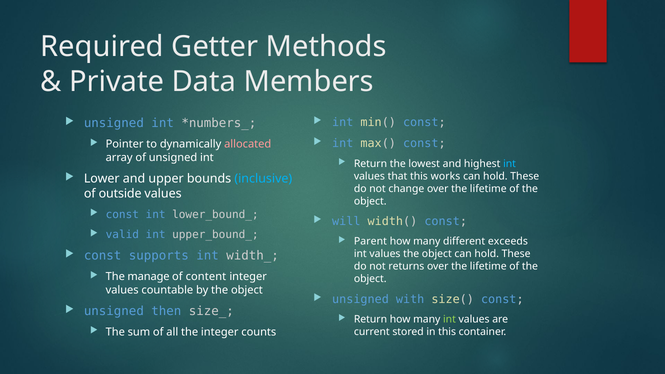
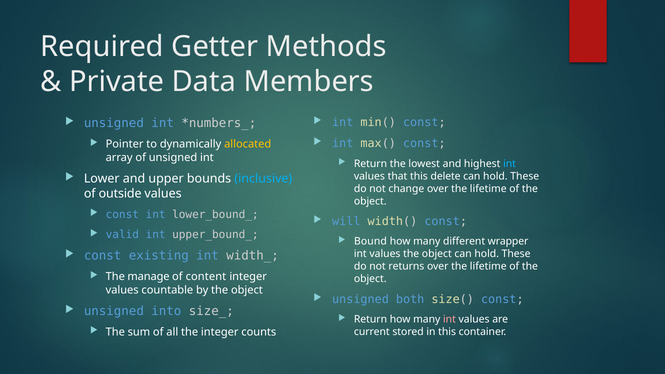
allocated colour: pink -> yellow (248, 144)
works: works -> delete (446, 176)
Parent: Parent -> Bound (370, 242)
exceeds: exceeds -> wrapper (508, 242)
supports: supports -> existing (159, 256)
with: with -> both (410, 299)
then: then -> into (166, 311)
int colour: light green -> pink (449, 319)
